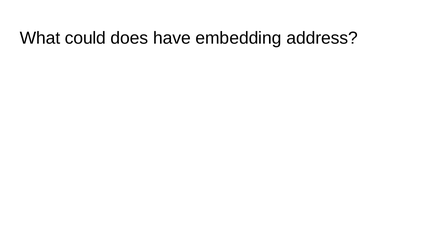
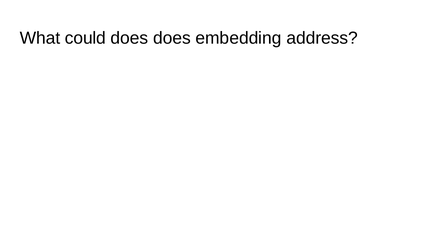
does have: have -> does (172, 38)
